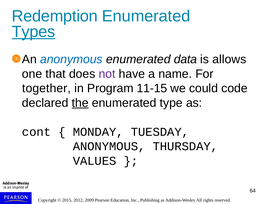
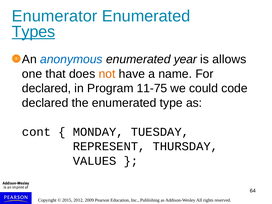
Redemption: Redemption -> Enumerator (55, 16)
data: data -> year (185, 59)
not colour: purple -> orange (107, 74)
together: together -> declared (47, 88)
11-15: 11-15 -> 11-75 (152, 88)
the underline: present -> none (80, 103)
ANONYMOUS: ANONYMOUS -> REPRESENT (109, 146)
